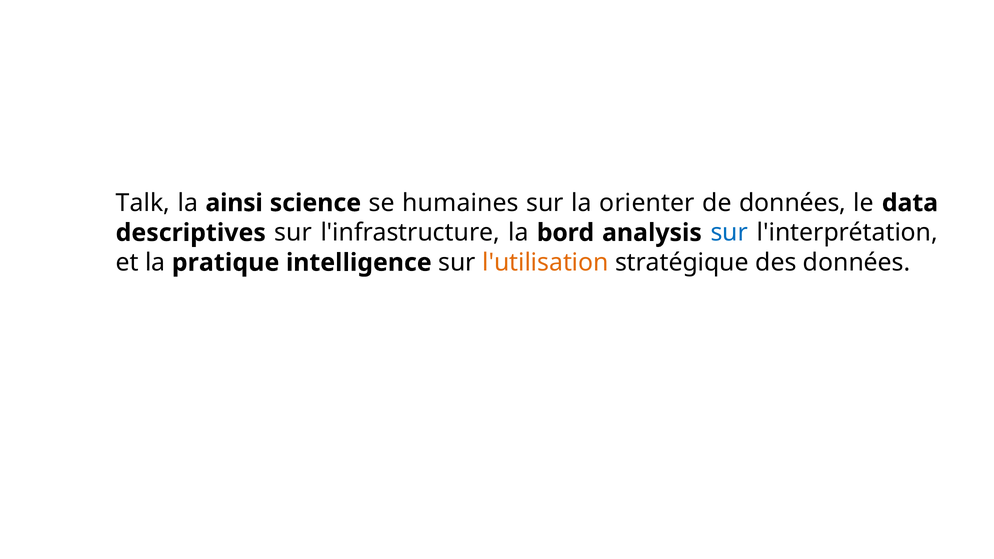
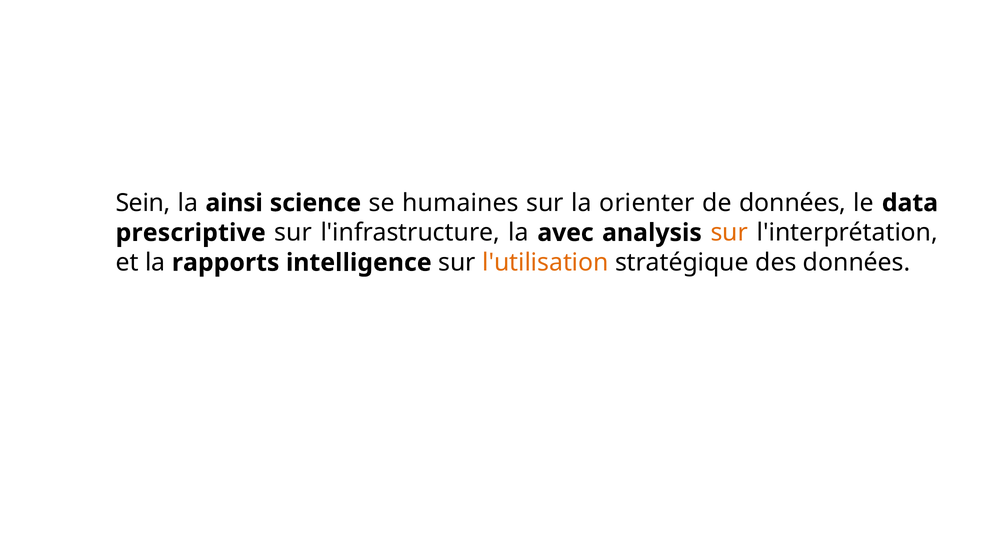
Talk: Talk -> Sein (143, 203)
descriptives: descriptives -> prescriptive (191, 233)
bord: bord -> avec (565, 233)
sur colour: blue -> orange (729, 233)
pratique: pratique -> rapports (226, 263)
